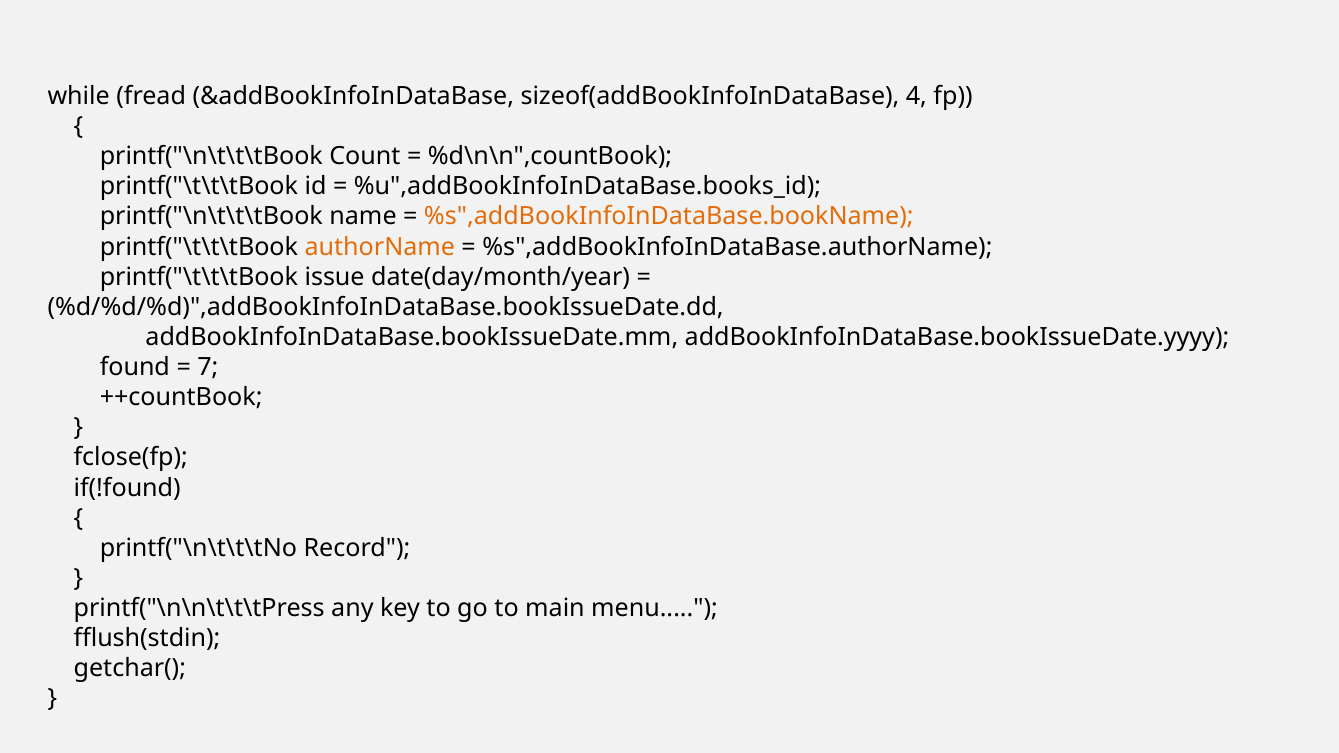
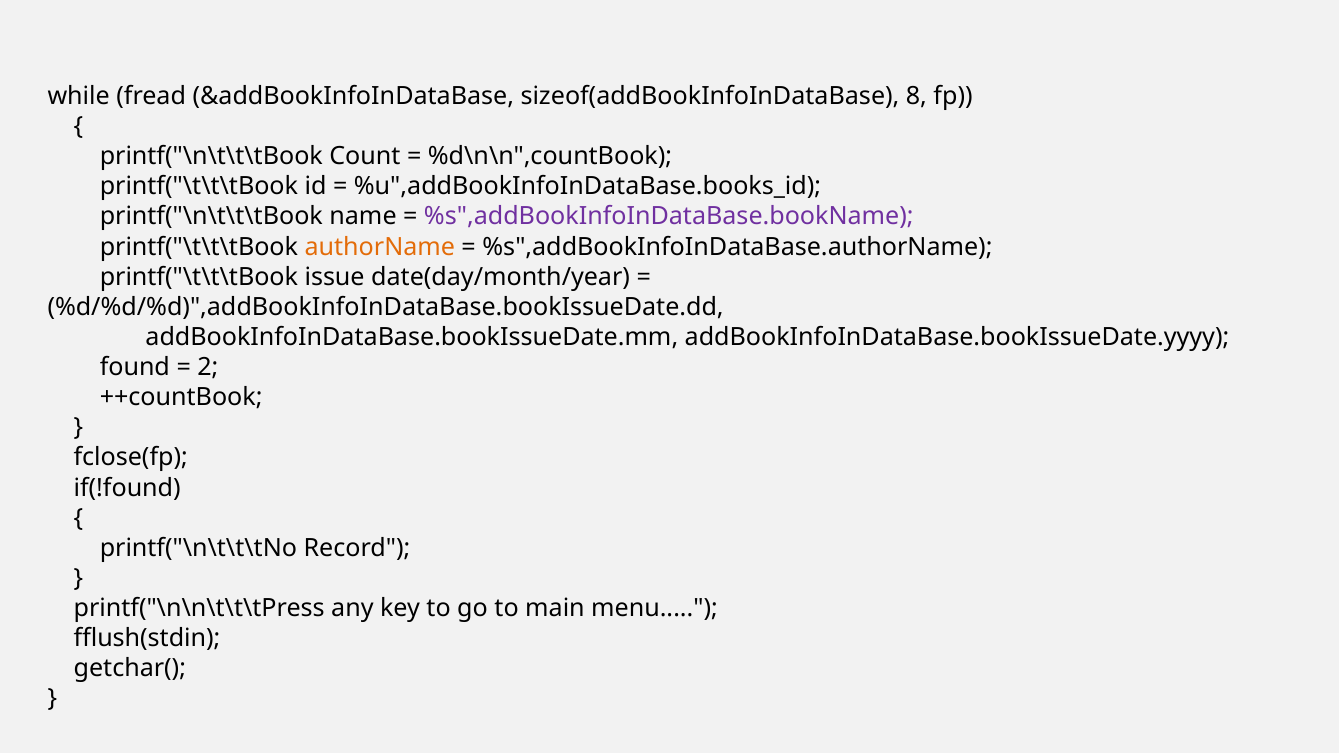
4: 4 -> 8 (916, 96)
%s",addBookInfoInDataBase.bookName colour: orange -> purple (669, 217)
7: 7 -> 2 (208, 367)
